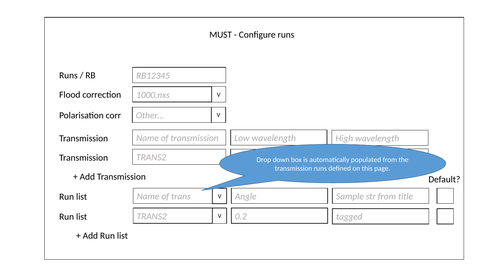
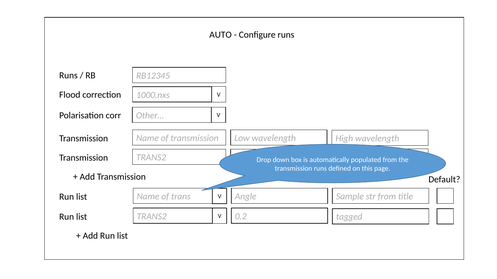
MUST: MUST -> AUTO (221, 35)
